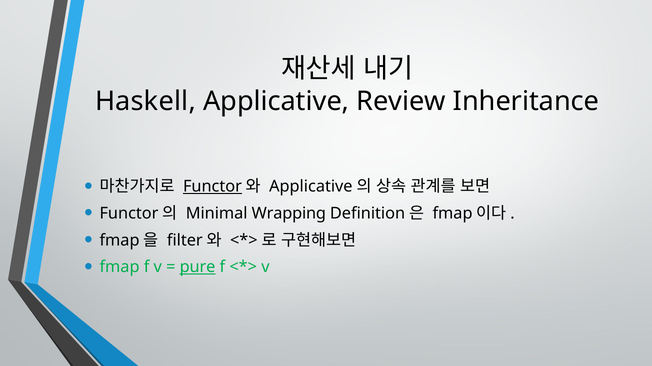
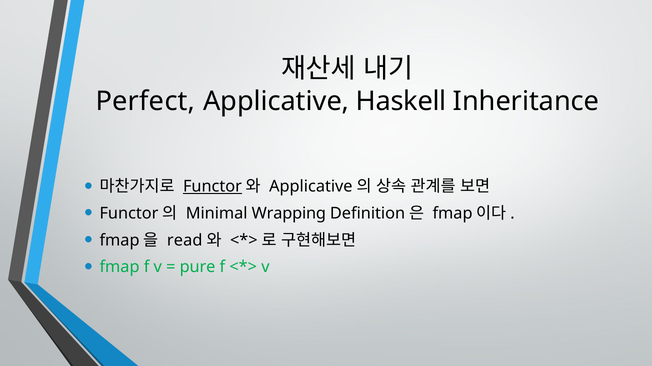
Haskell: Haskell -> Perfect (145, 102)
Review: Review -> Haskell (401, 102)
filter: filter -> read (185, 241)
pure underline: present -> none (198, 268)
